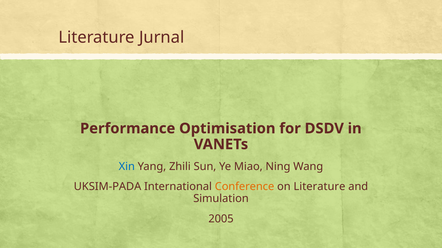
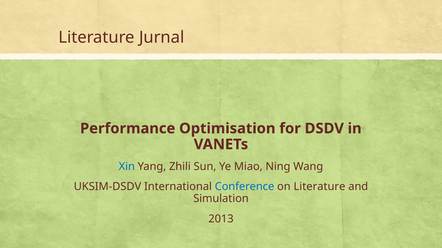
UKSIM-PADA: UKSIM-PADA -> UKSIM-DSDV (108, 187)
Conference colour: orange -> blue (245, 187)
2005: 2005 -> 2013 (221, 219)
